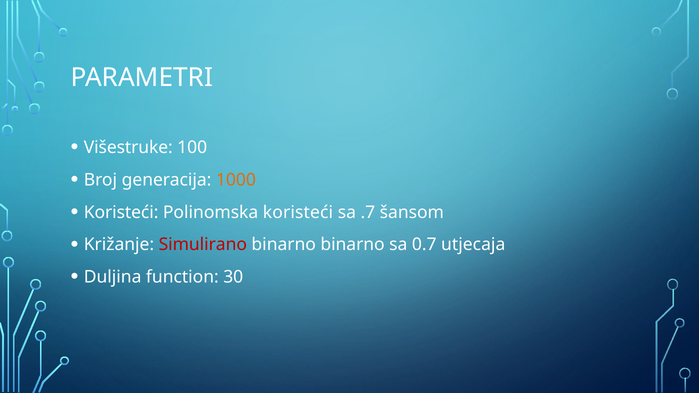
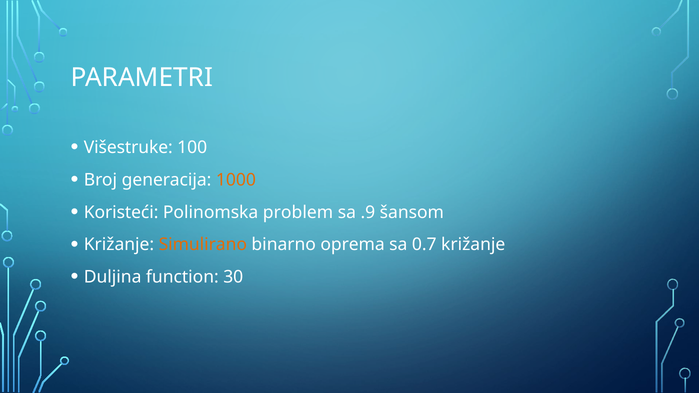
Polinomska koristeći: koristeći -> problem (298, 212)
.7: .7 -> .9 (368, 212)
Simulirano colour: red -> orange (203, 245)
binarno binarno: binarno -> oprema (353, 245)
0.7 utjecaja: utjecaja -> križanje (473, 245)
